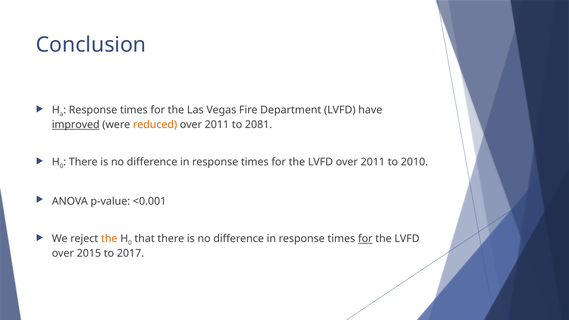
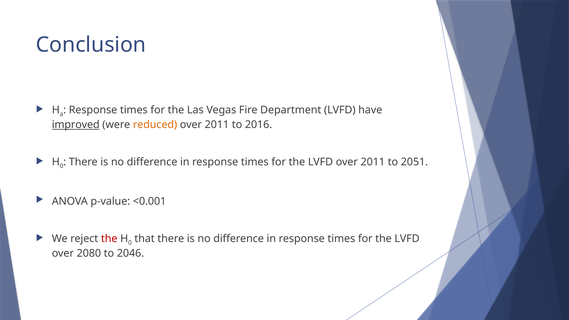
2081: 2081 -> 2016 (259, 125)
2010: 2010 -> 2051 (414, 162)
the colour: orange -> red (109, 239)
for underline: present -> none (365, 239)
2015: 2015 -> 2080 (89, 253)
2017: 2017 -> 2046 (130, 253)
